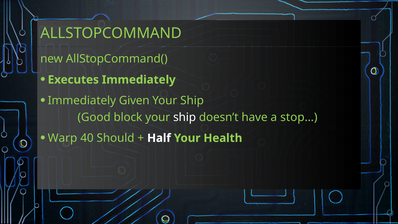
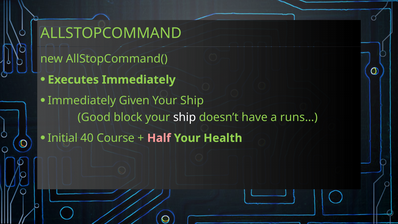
stop…: stop… -> runs… (299, 117)
Warp: Warp -> Initial (63, 138)
Should: Should -> Course (116, 138)
Half colour: white -> pink (159, 138)
